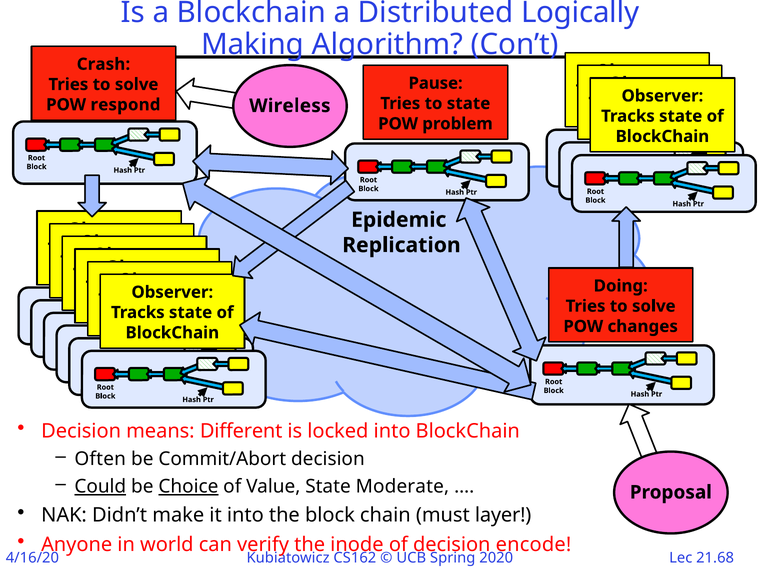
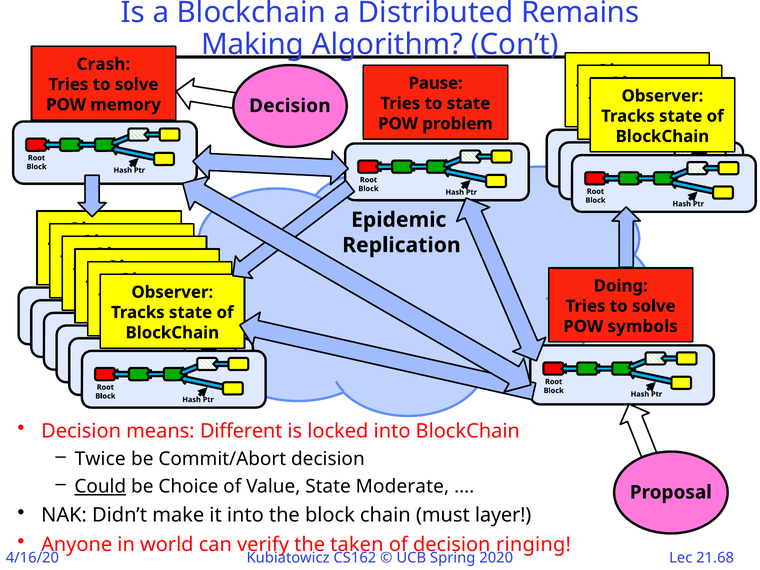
Logically: Logically -> Remains (580, 12)
respond: respond -> memory (126, 105)
Wireless: Wireless -> Decision (290, 106)
changes: changes -> symbols (643, 326)
Often: Often -> Twice (100, 459)
Choice underline: present -> none (188, 487)
inode: inode -> taken (357, 545)
encode: encode -> ringing (533, 545)
